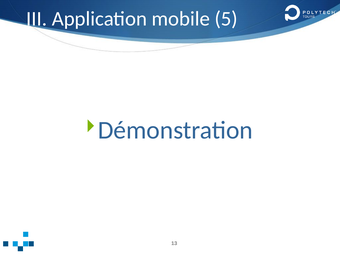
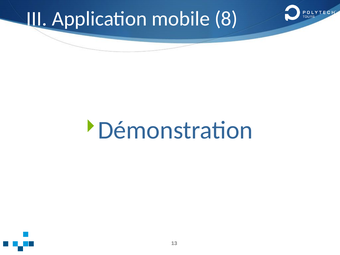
5: 5 -> 8 (226, 19)
